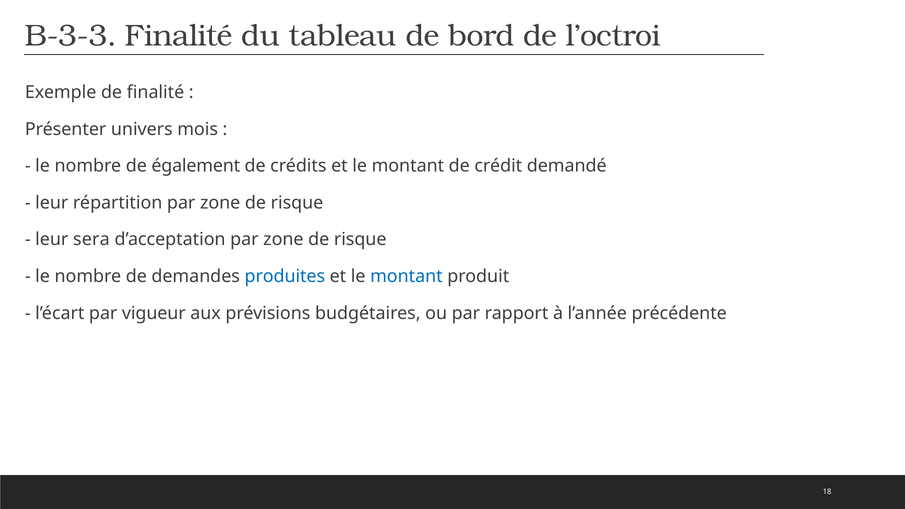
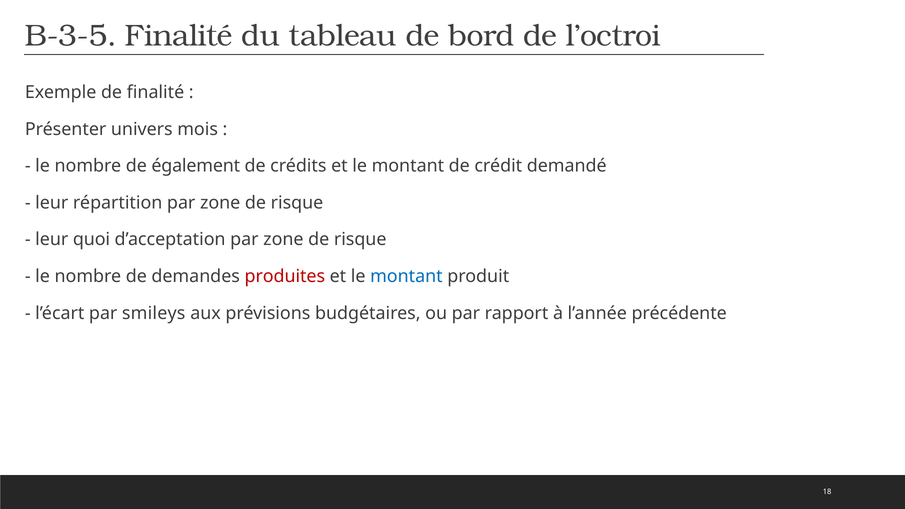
B-3-3: B-3-3 -> B-3-5 (71, 36)
sera: sera -> quoi (92, 240)
produites colour: blue -> red (285, 276)
vigueur: vigueur -> smileys (154, 313)
